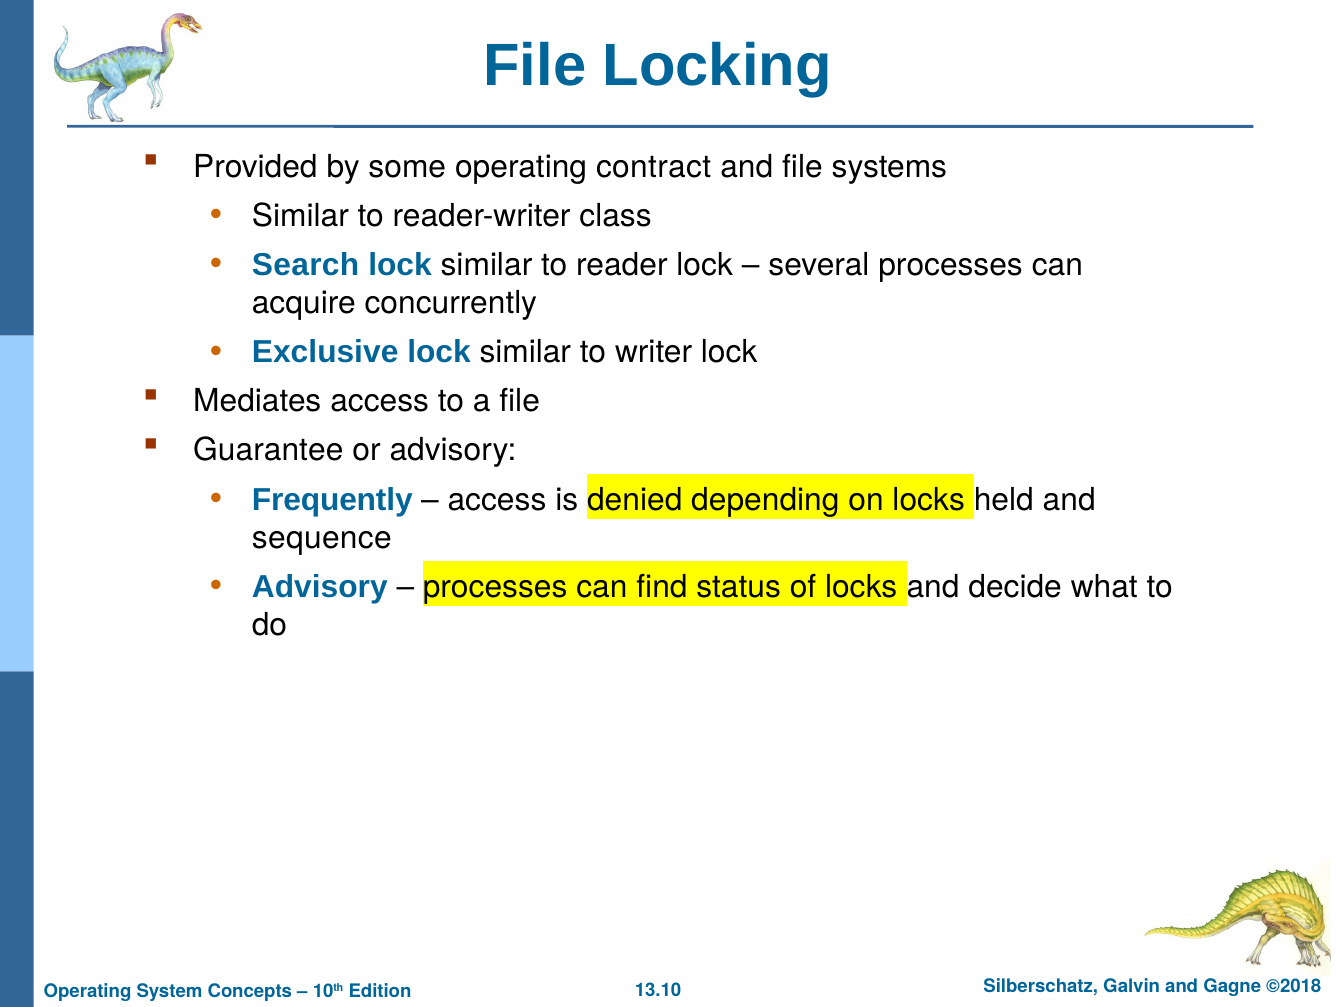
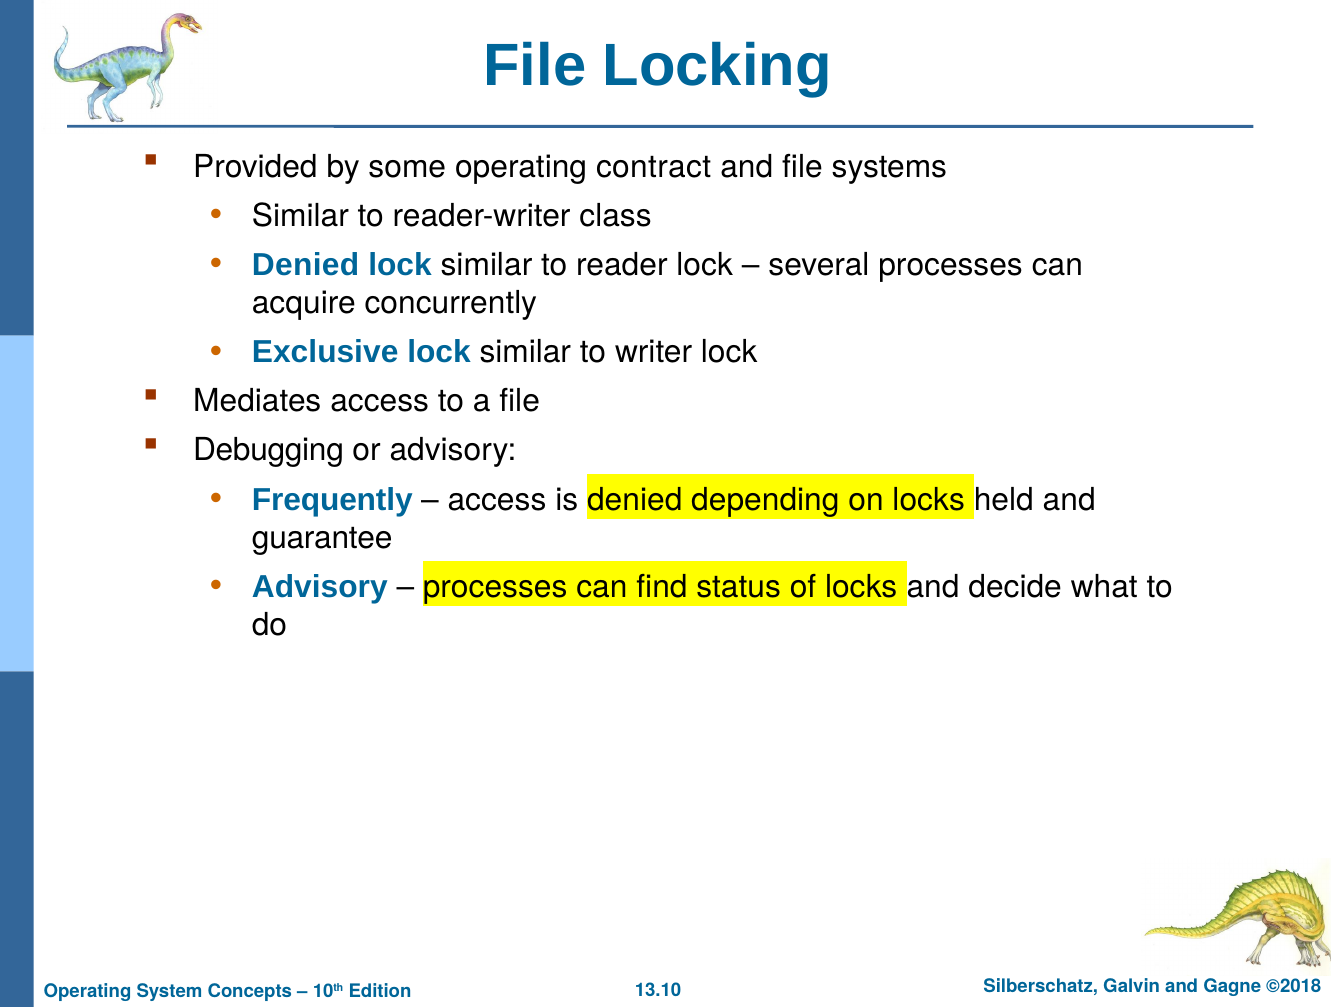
Search: Search -> Denied (306, 265)
Guarantee: Guarantee -> Debugging (268, 451)
sequence: sequence -> guarantee (322, 538)
